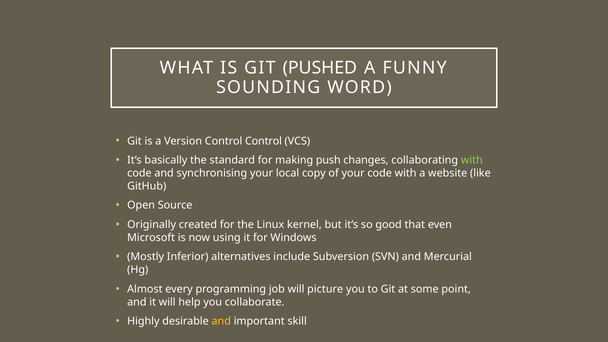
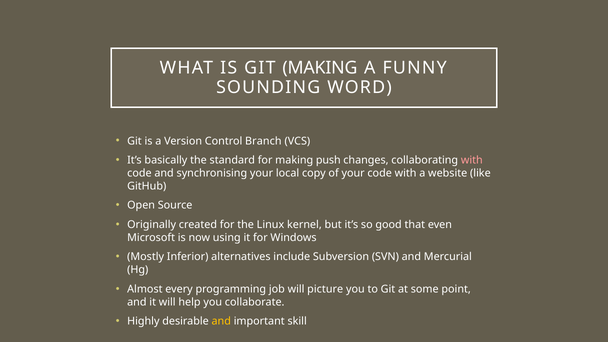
GIT PUSHED: PUSHED -> MAKING (320, 68)
Control Control: Control -> Branch (263, 141)
with colour: light green -> pink (472, 160)
